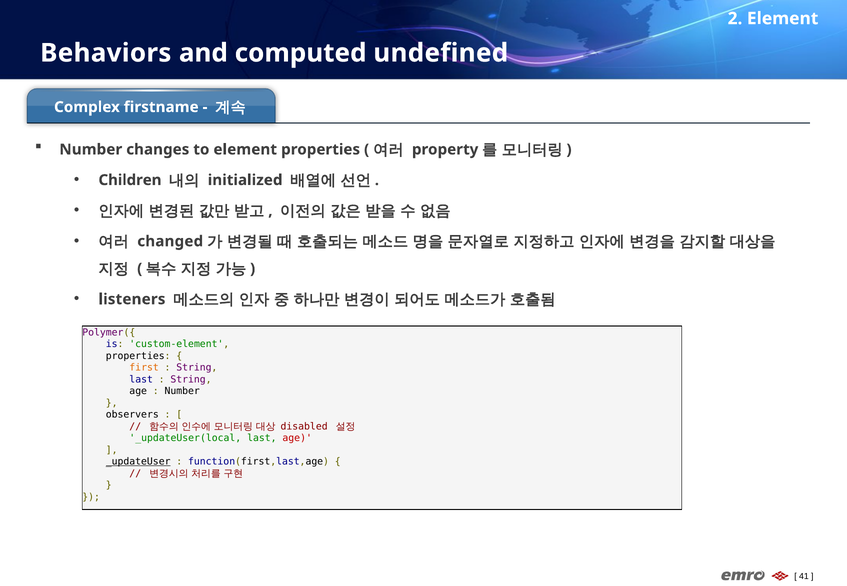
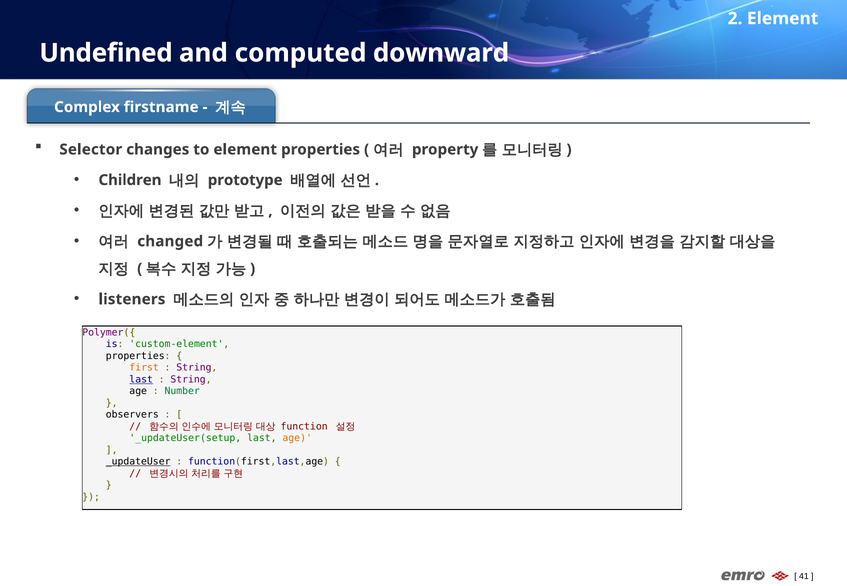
Behaviors: Behaviors -> Undefined (106, 53)
undefined: undefined -> downward (441, 53)
Number: Number -> Selector (91, 150)
initialized: initialized -> prototype (245, 180)
last underline: none -> present (141, 380)
Number colour: black -> green (182, 391)
disabled: disabled -> function (304, 427)
_updateUser(local: _updateUser(local -> _updateUser(setup (185, 438)
age colour: red -> orange (297, 438)
